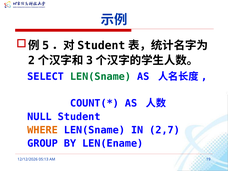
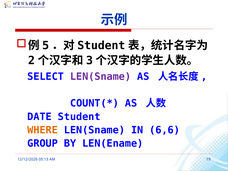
LEN(Sname colour: green -> purple (101, 77)
NULL: NULL -> DATE (40, 117)
2,7: 2,7 -> 6,6 (165, 130)
